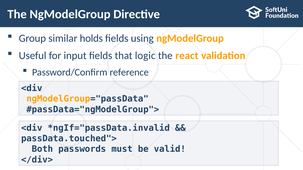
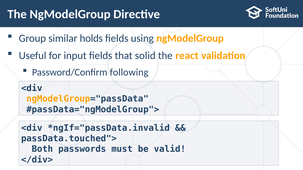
logic: logic -> solid (145, 56)
reference: reference -> following (129, 73)
